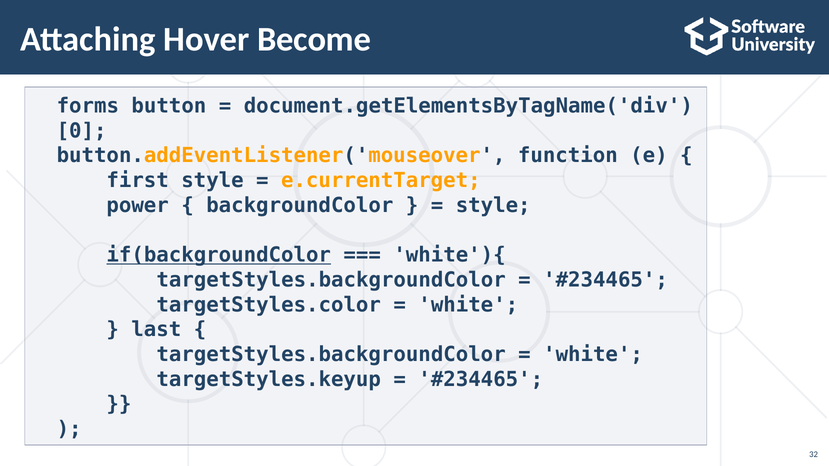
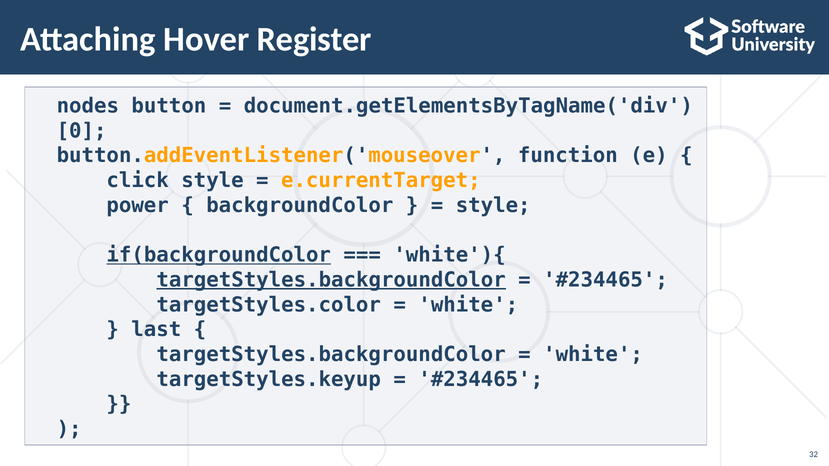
Become: Become -> Register (314, 39)
forms: forms -> nodes (88, 106)
first: first -> click (138, 181)
targetStyles.backgroundColor underline: none -> present (331, 280)
